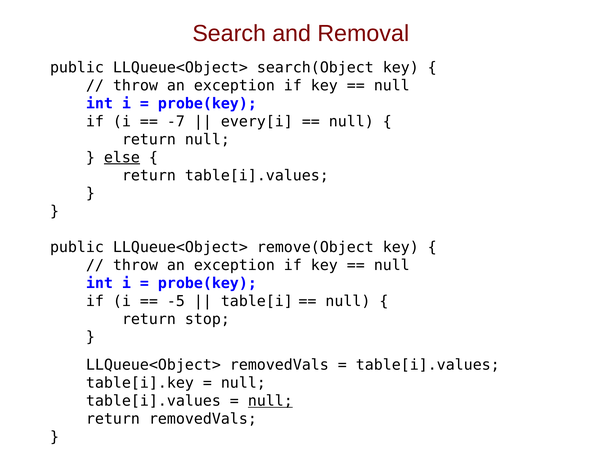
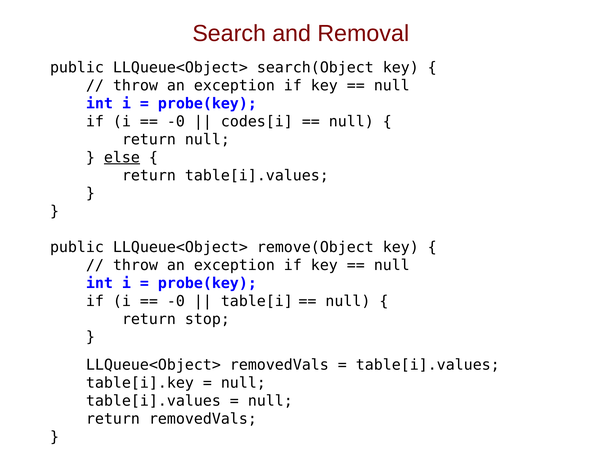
-7: -7 -> -0 (176, 121)
every[i: every[i -> codes[i (257, 121)
-5: -5 -> -0 (176, 301)
null underline: present -> none (270, 400)
